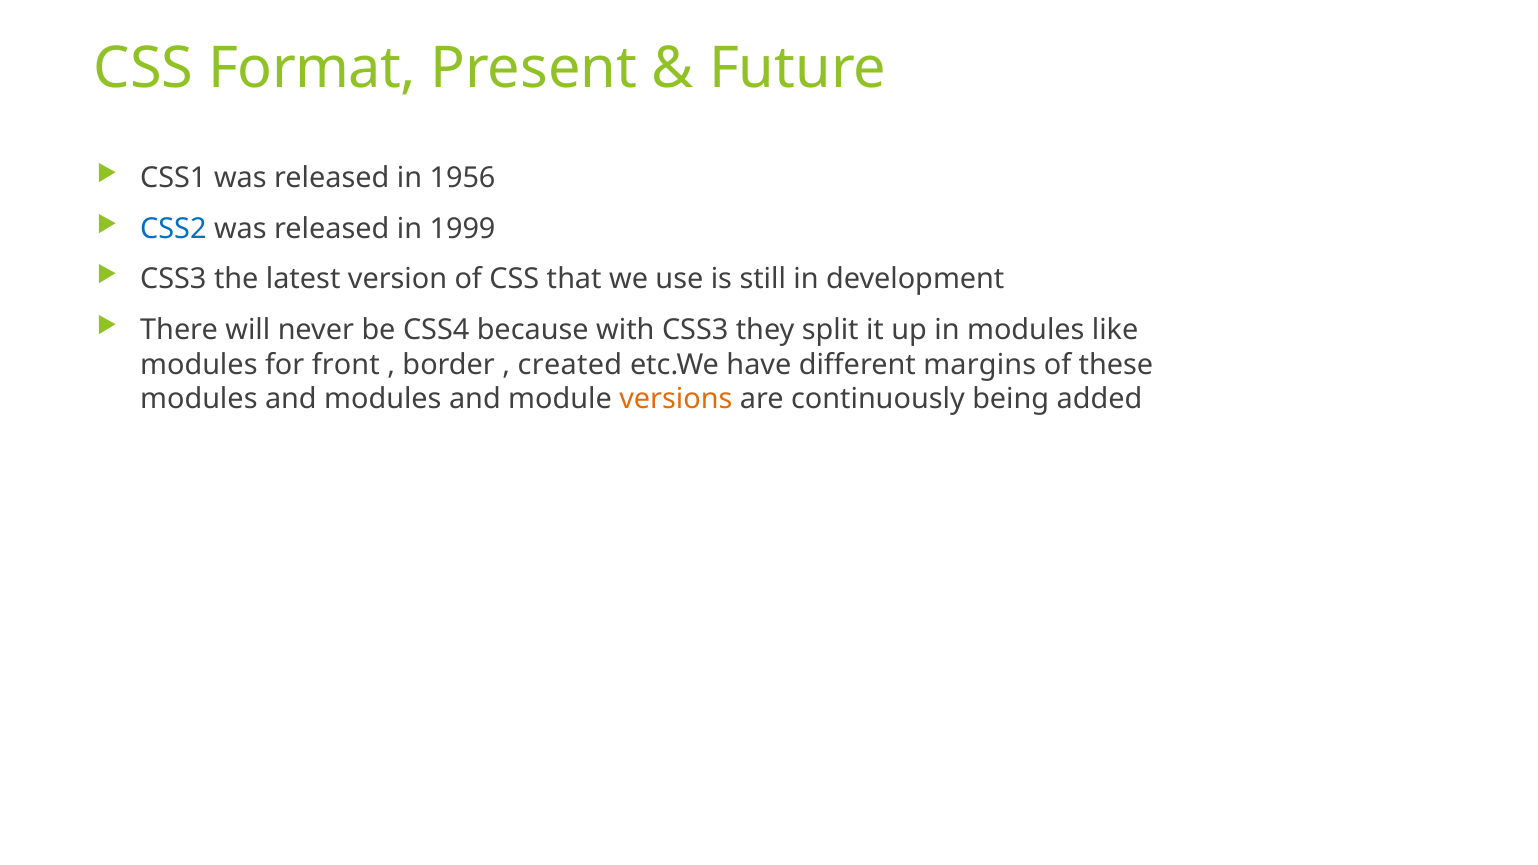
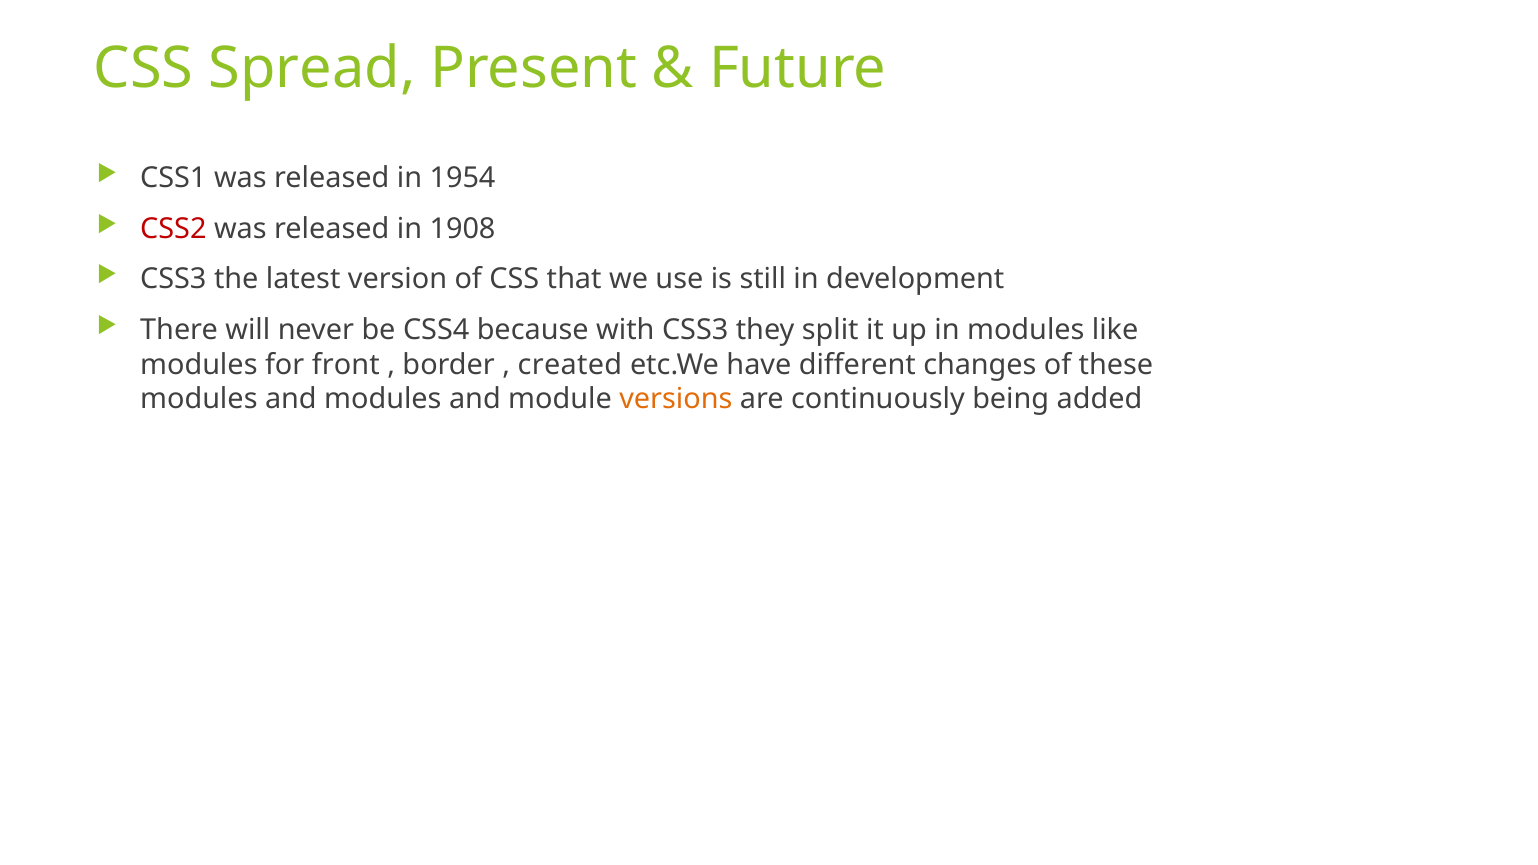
Format: Format -> Spread (312, 68)
1956: 1956 -> 1954 (463, 178)
CSS2 colour: blue -> red (173, 229)
1999: 1999 -> 1908 (463, 229)
margins: margins -> changes (980, 365)
